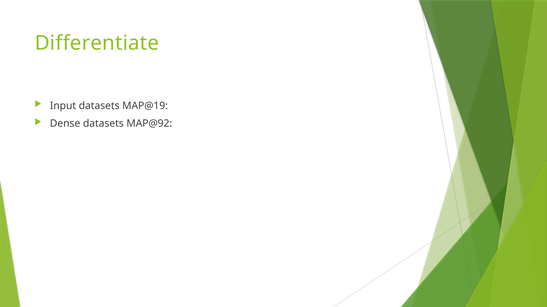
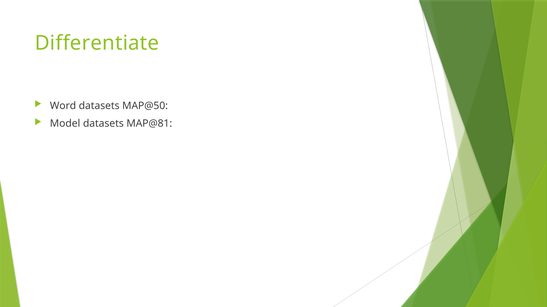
Input: Input -> Word (63, 106)
MAP@19: MAP@19 -> MAP@50 (145, 106)
Dense: Dense -> Model (65, 124)
MAP@92: MAP@92 -> MAP@81 (149, 124)
